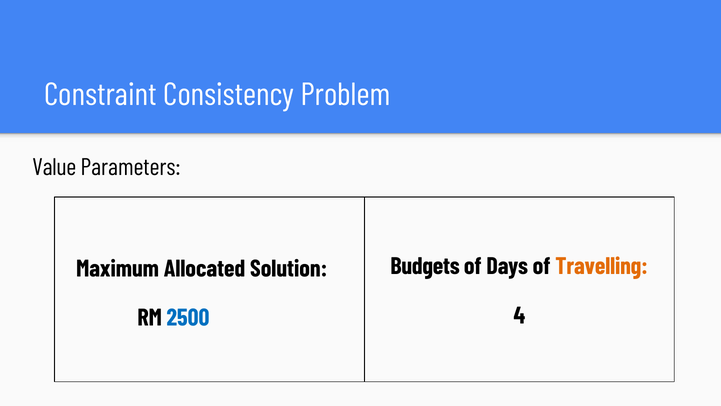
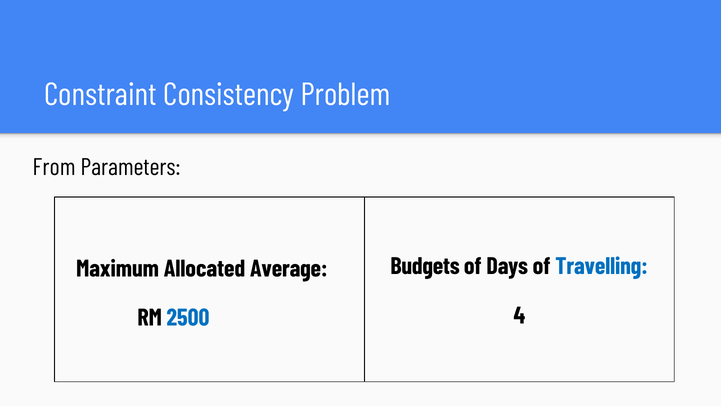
Value: Value -> From (54, 167)
Travelling colour: orange -> blue (602, 266)
Solution: Solution -> Average (289, 268)
